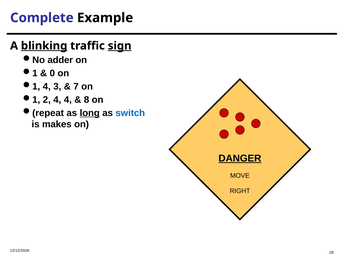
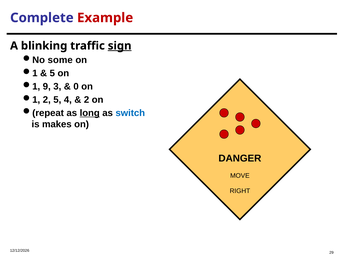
Example colour: black -> red (105, 18)
blinking underline: present -> none (44, 46)
adder: adder -> some (60, 60)
0: 0 -> 5 (52, 73)
4: 4 -> 9 (47, 87)
7: 7 -> 0 (76, 87)
2 4: 4 -> 5 (57, 100)
8: 8 -> 2 (87, 100)
DANGER underline: present -> none (240, 159)
